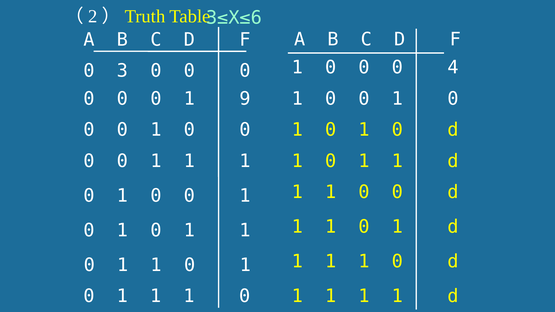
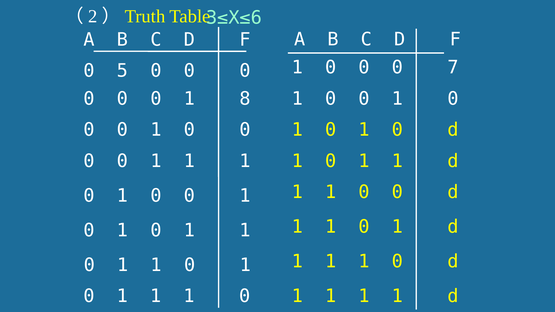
4: 4 -> 7 (453, 67)
3: 3 -> 5 (123, 71)
9: 9 -> 8 (245, 99)
